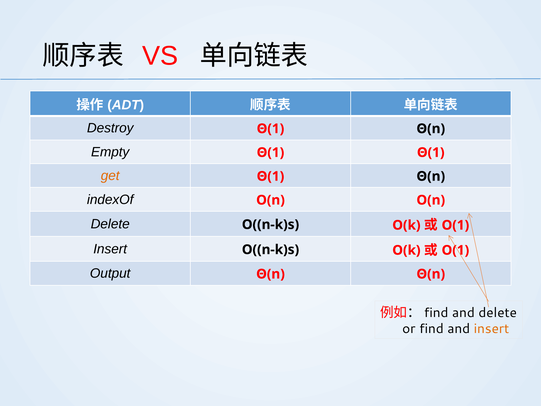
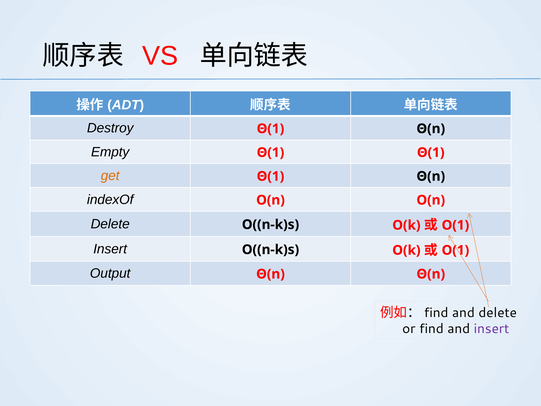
insert colour: orange -> purple (491, 329)
